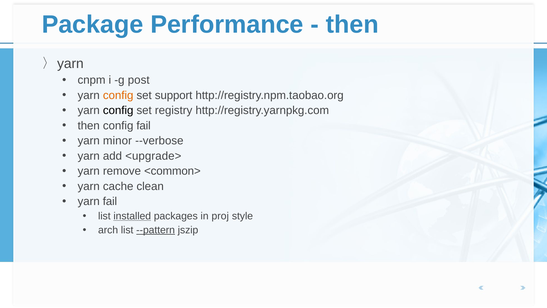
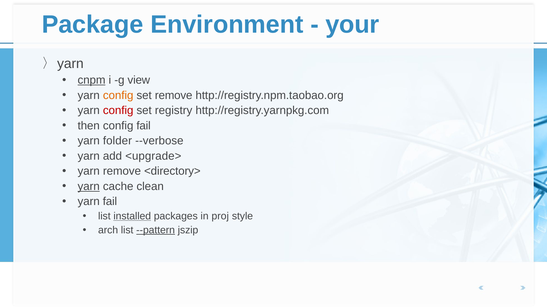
Performance: Performance -> Environment (227, 24)
then: then -> your (352, 24)
cnpm underline: none -> present (92, 80)
post: post -> view (139, 80)
set support: support -> remove (174, 95)
config colour: black -> red (118, 110)
minor: minor -> folder (117, 141)
<common>: <common> -> <directory> (172, 171)
yarn underline: none -> present (89, 186)
